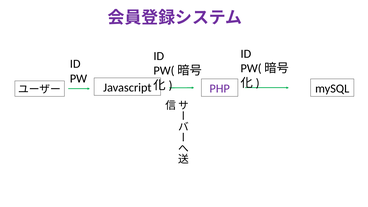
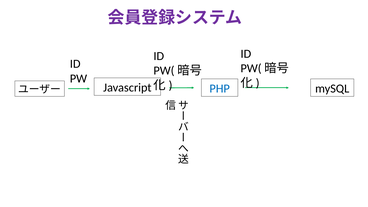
PHP colour: purple -> blue (220, 88)
